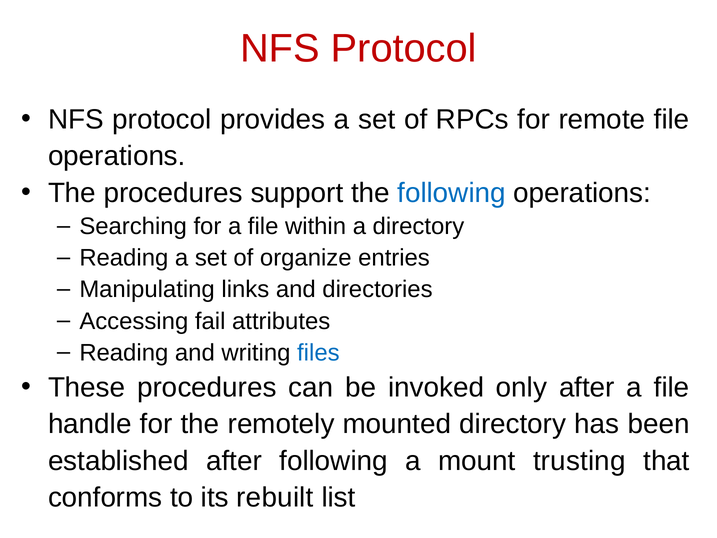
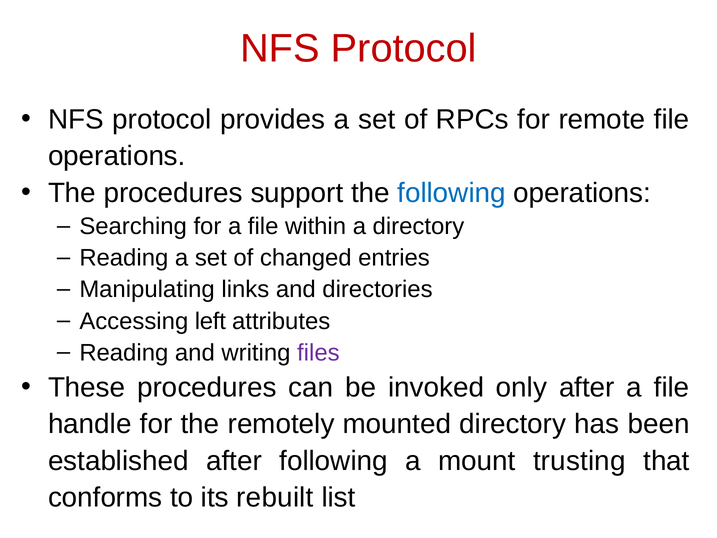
organize: organize -> changed (306, 258)
fail: fail -> left (210, 321)
files colour: blue -> purple (318, 353)
